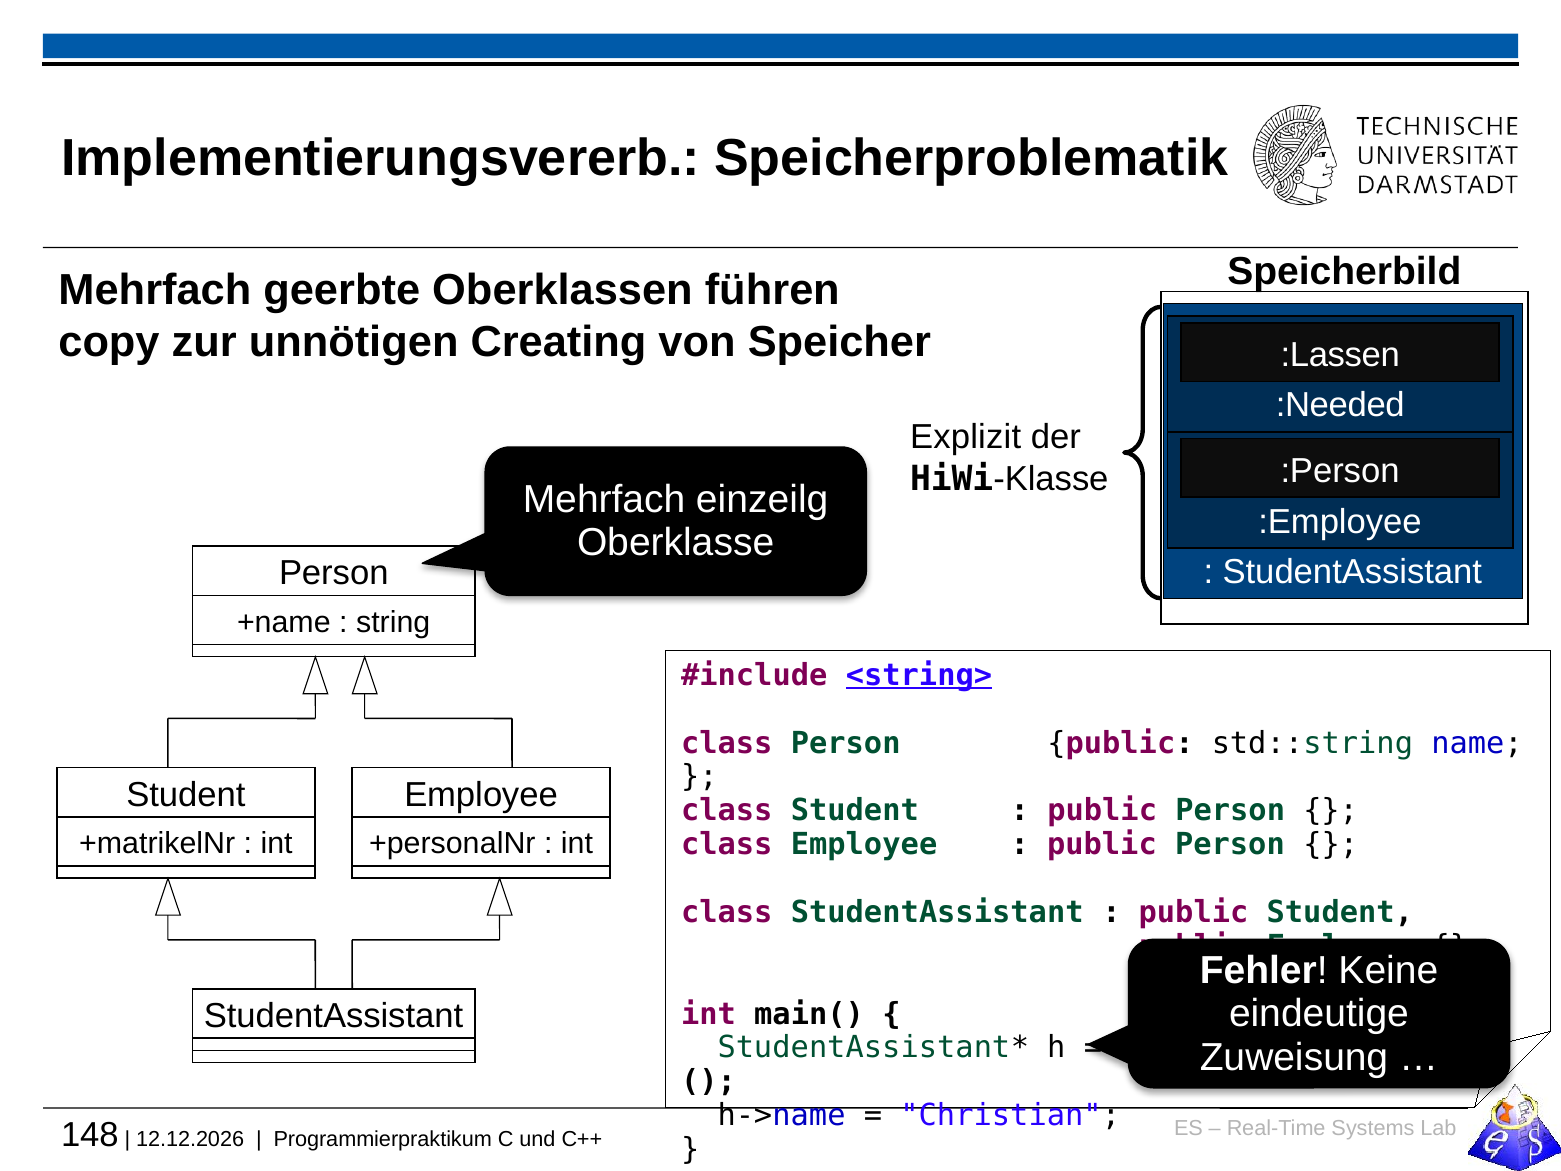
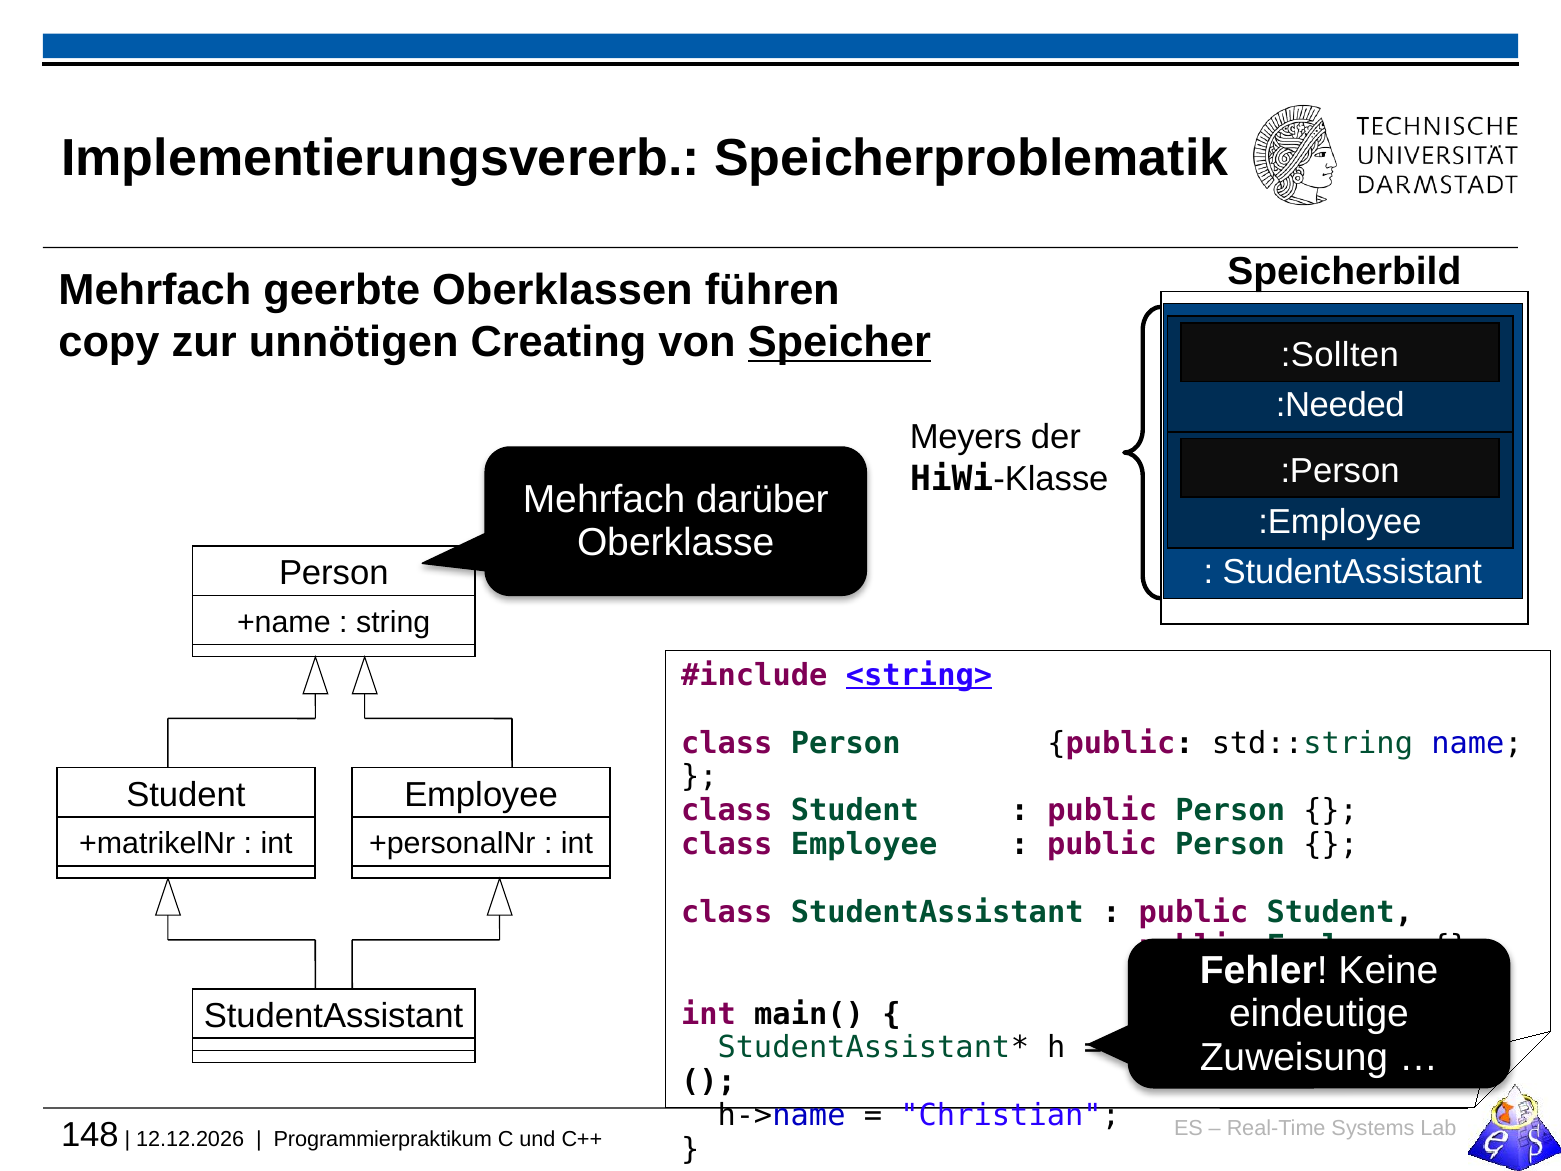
Speicher underline: none -> present (839, 342)
:Lassen: :Lassen -> :Sollten (1340, 355)
Explizit: Explizit -> Meyers (966, 437)
einzeilg: einzeilg -> darüber (762, 499)
